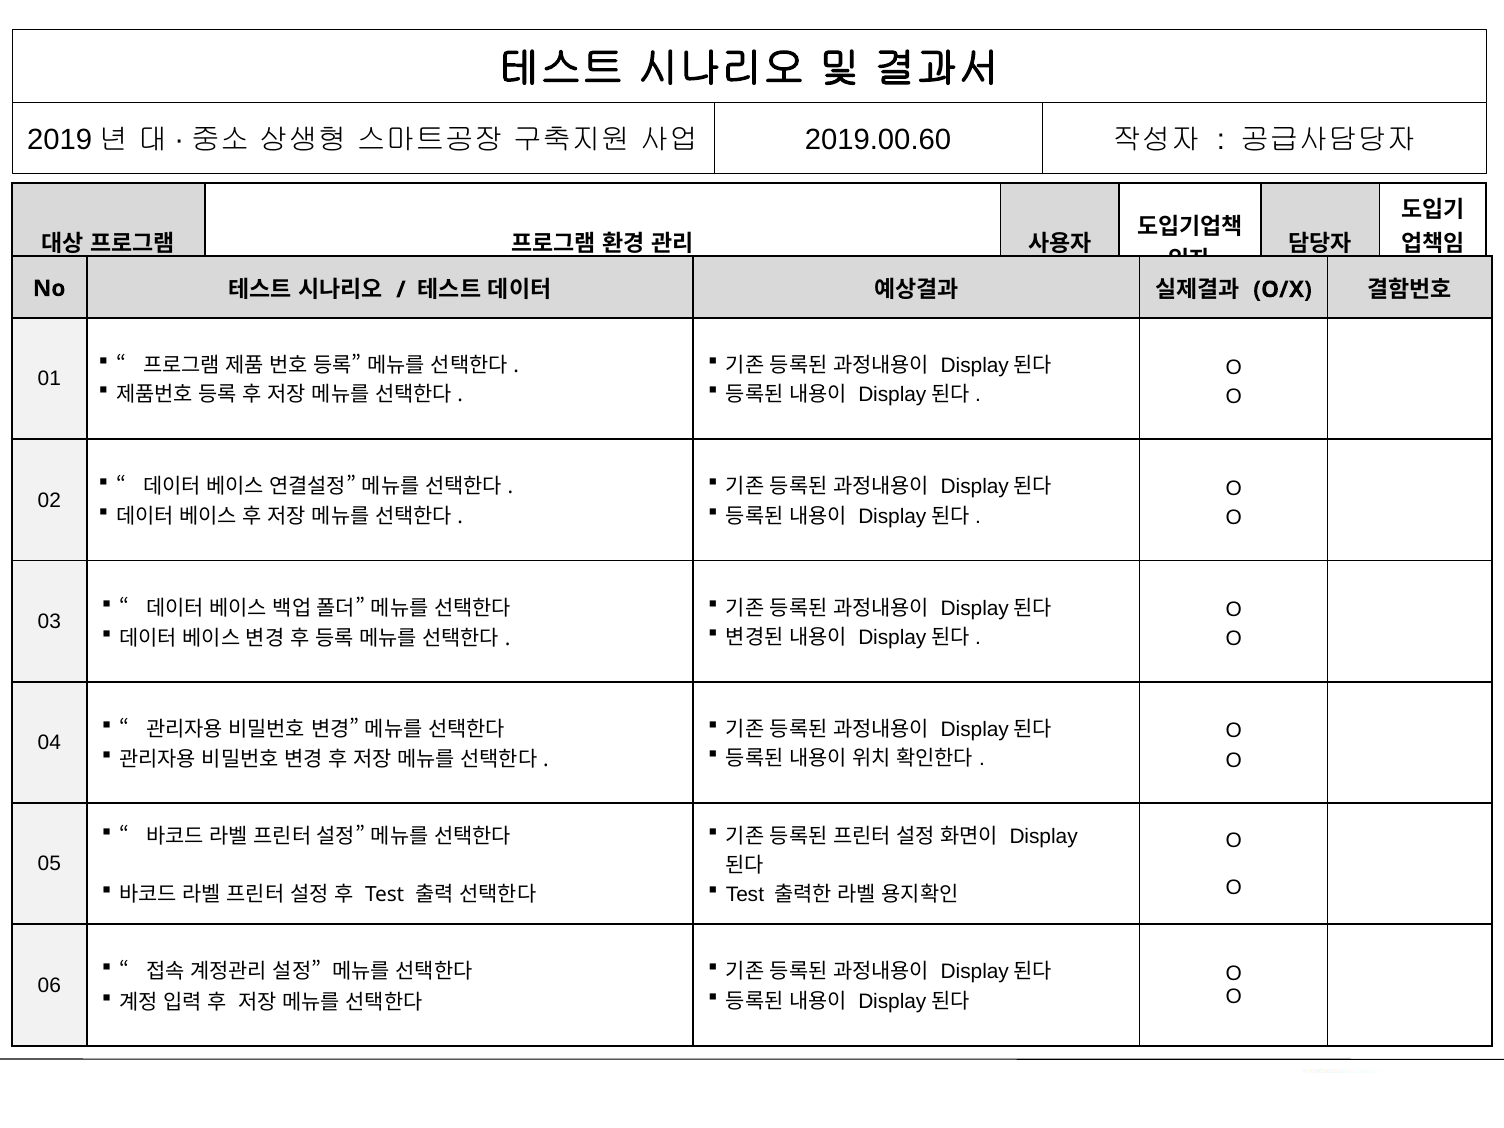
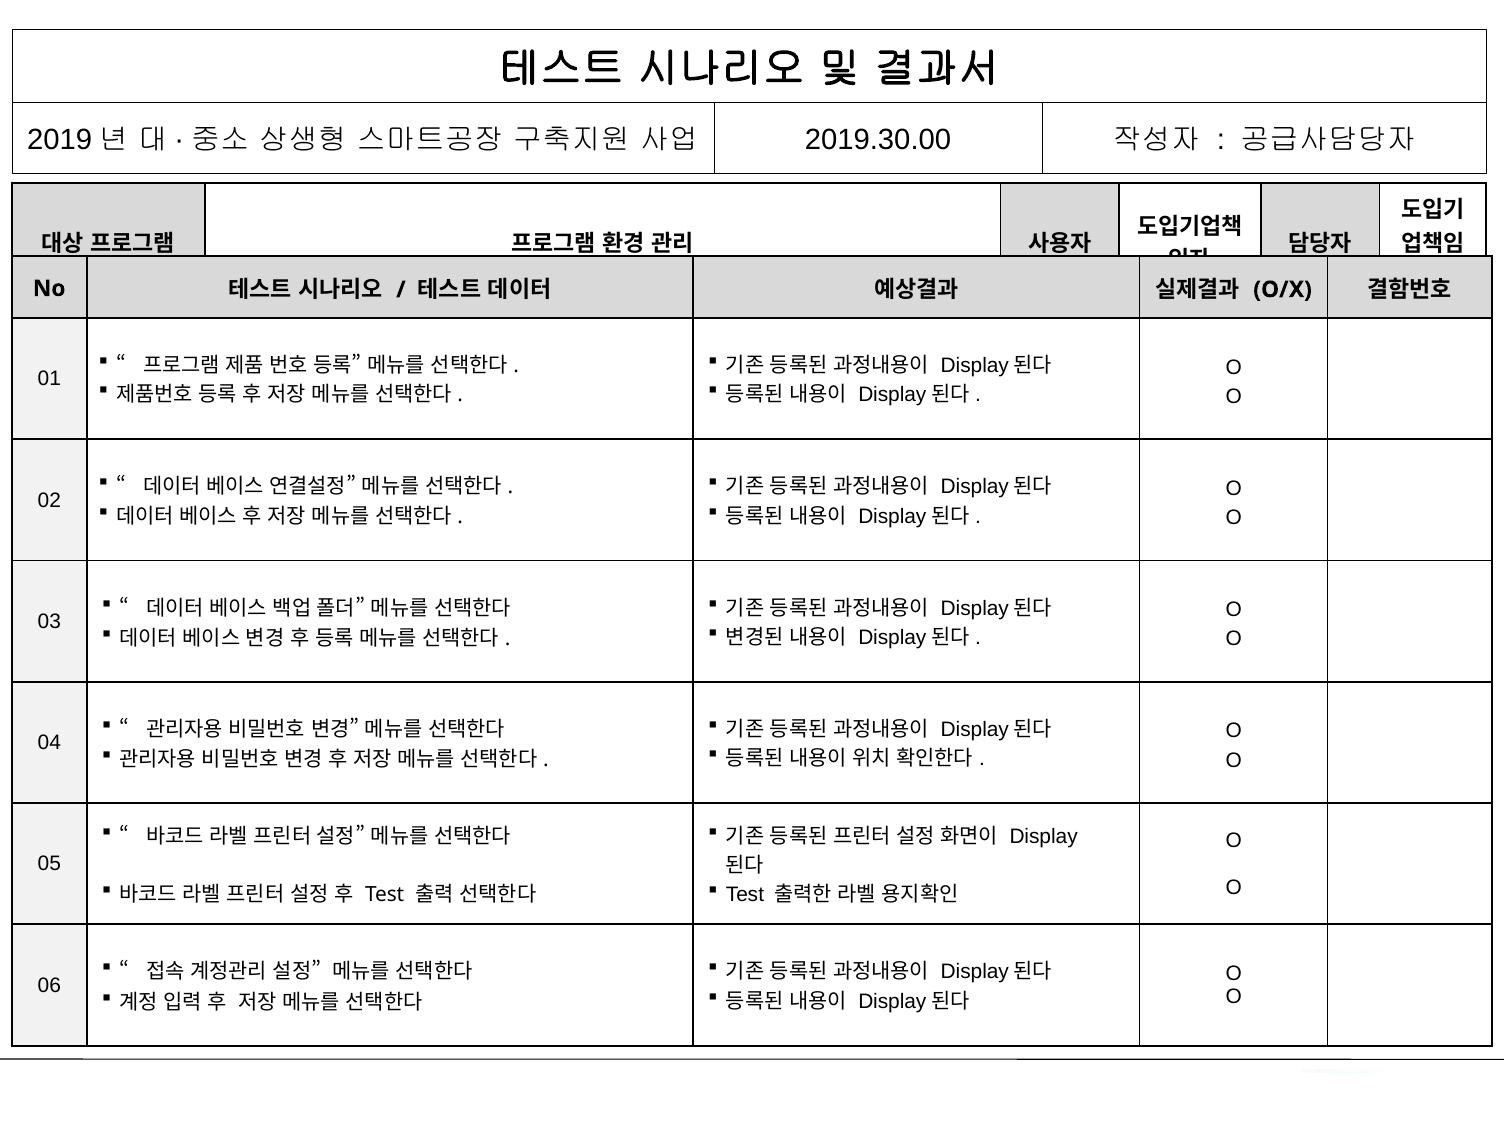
2019.00.60: 2019.00.60 -> 2019.30.00 (878, 140)
